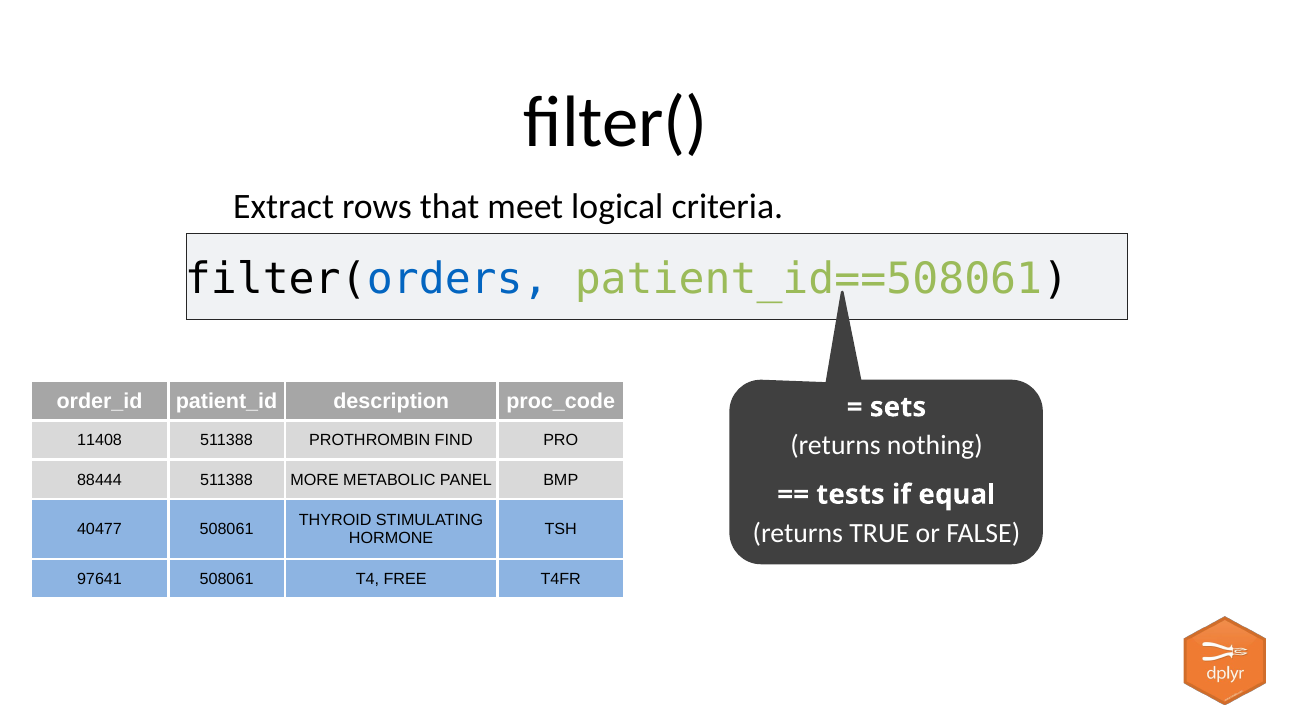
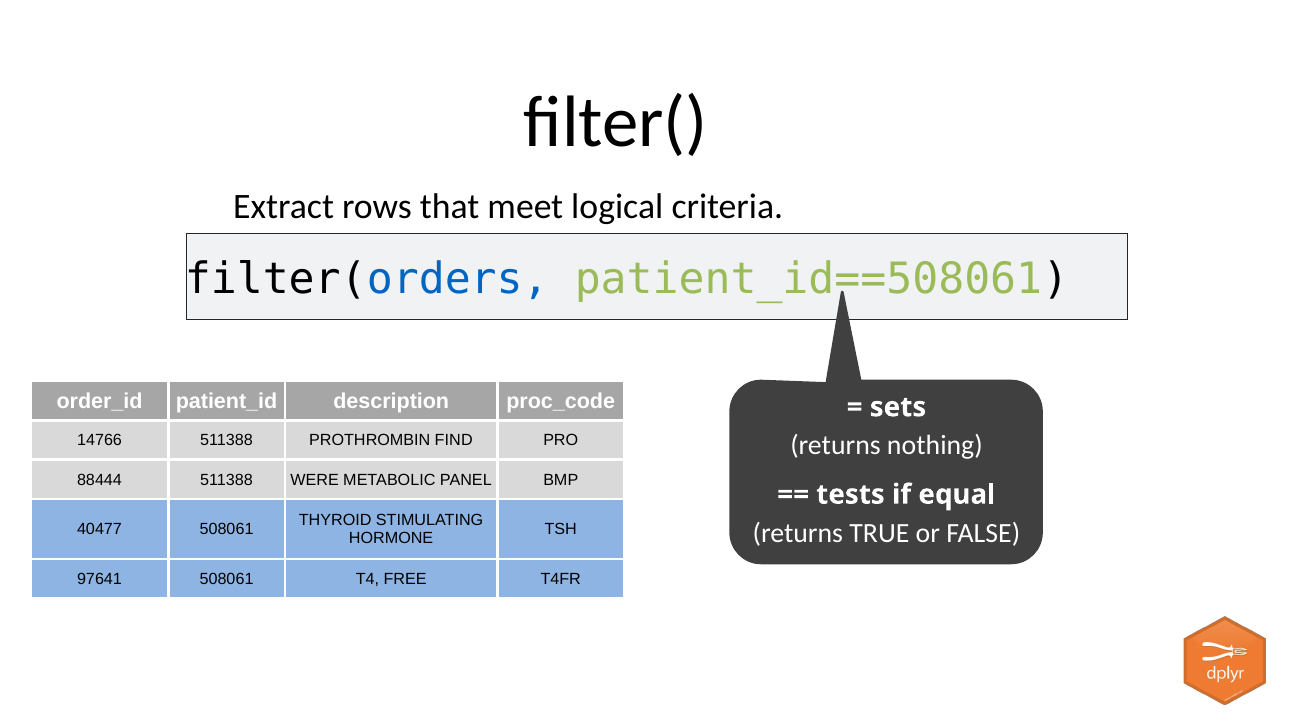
11408: 11408 -> 14766 (100, 440)
MORE: MORE -> WERE (315, 480)
